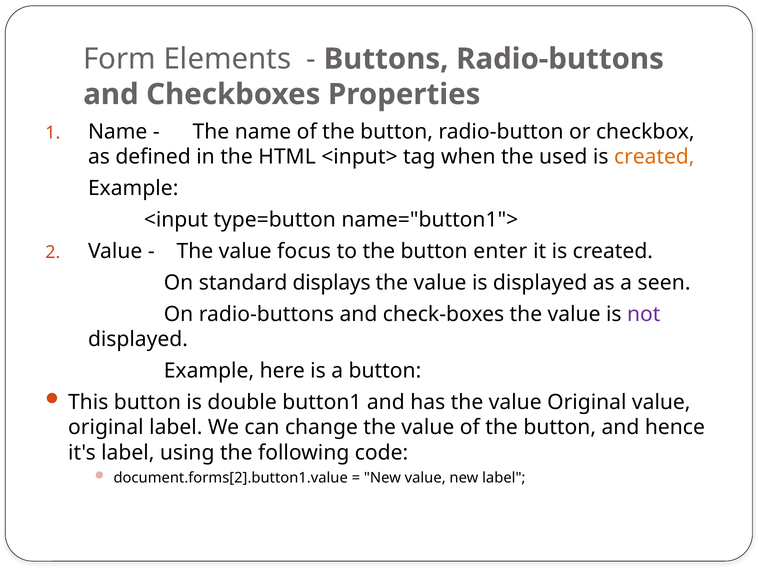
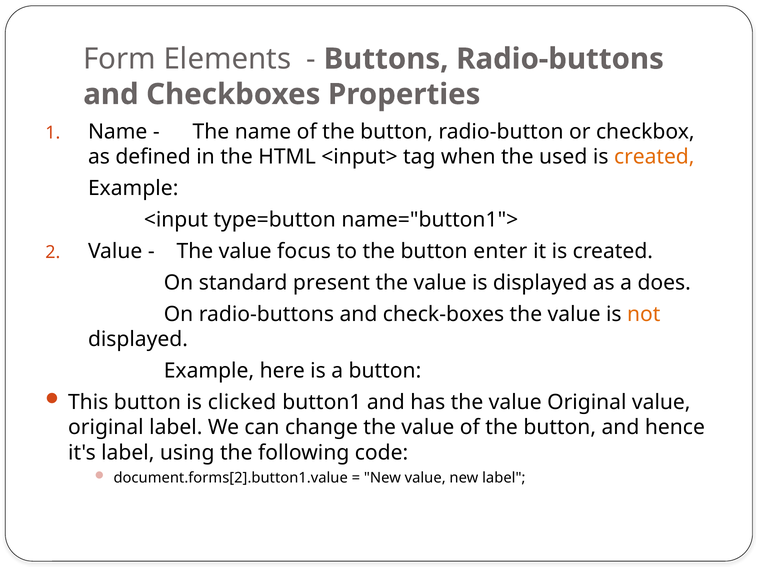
displays: displays -> present (331, 282)
seen: seen -> does (664, 282)
not colour: purple -> orange (644, 314)
double: double -> clicked (242, 402)
